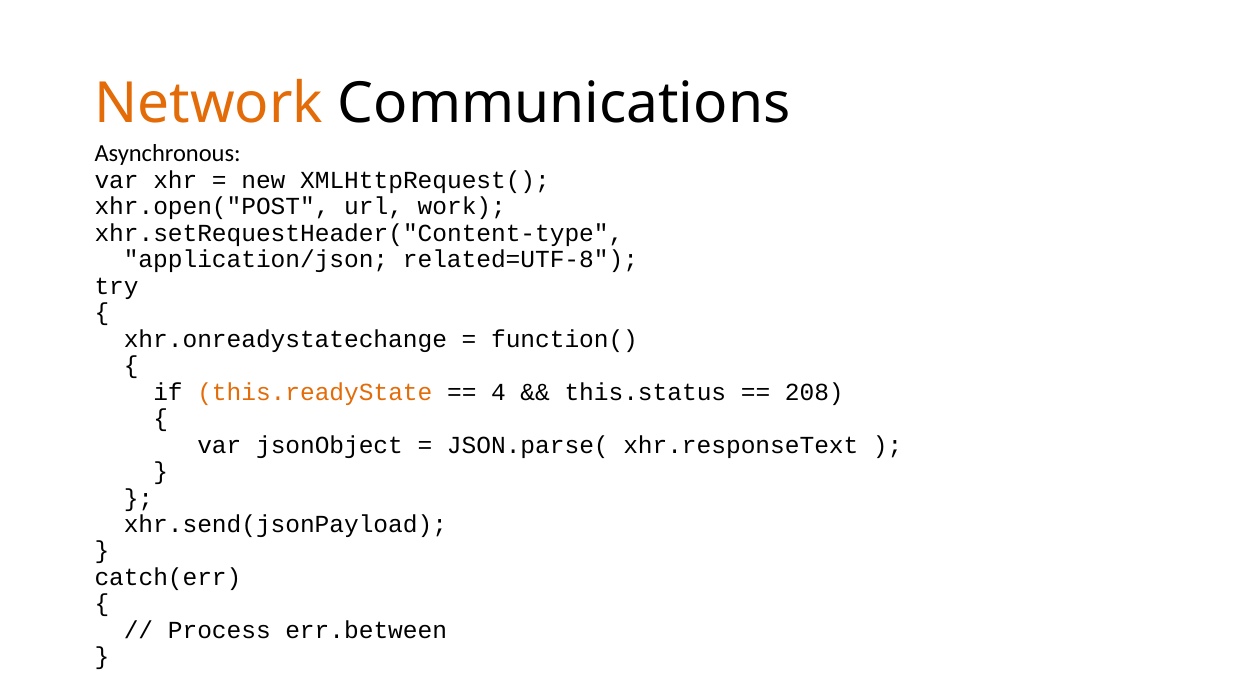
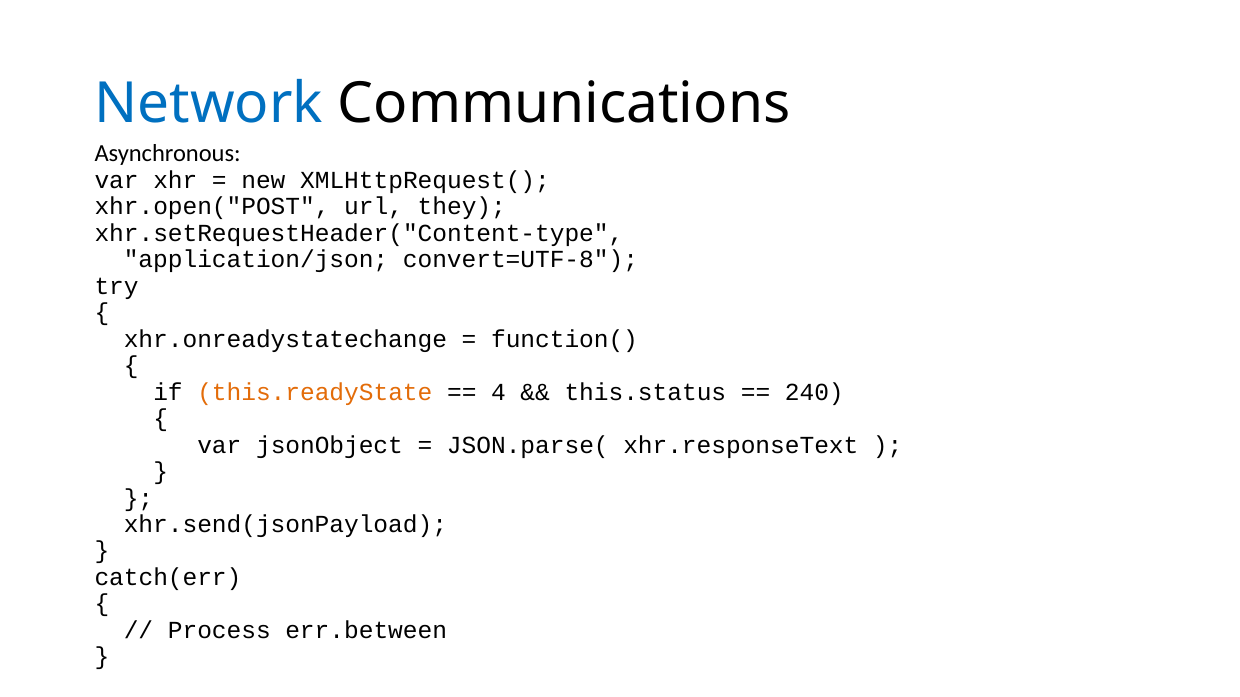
Network colour: orange -> blue (209, 104)
work: work -> they (462, 207)
related=UTF-8: related=UTF-8 -> convert=UTF-8 (520, 260)
208: 208 -> 240 (814, 392)
